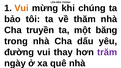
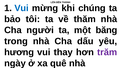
Vui colour: orange -> blue (22, 8)
truyền: truyền -> người (40, 30)
đường: đường -> hương (19, 52)
